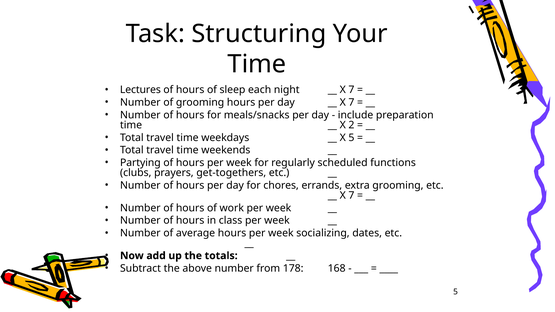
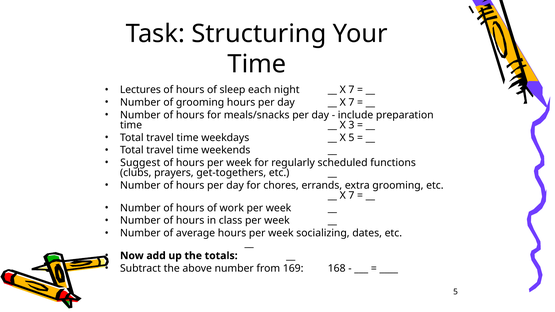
2: 2 -> 3 (351, 125)
Partying: Partying -> Suggest (140, 163)
178: 178 -> 169 (293, 268)
